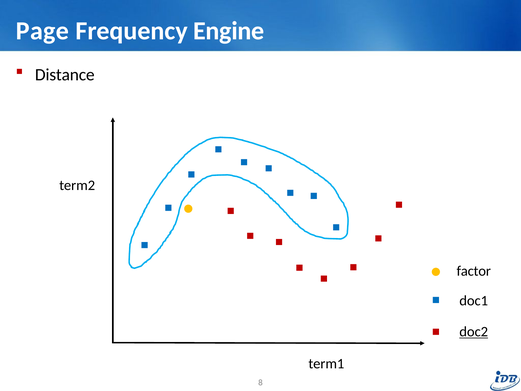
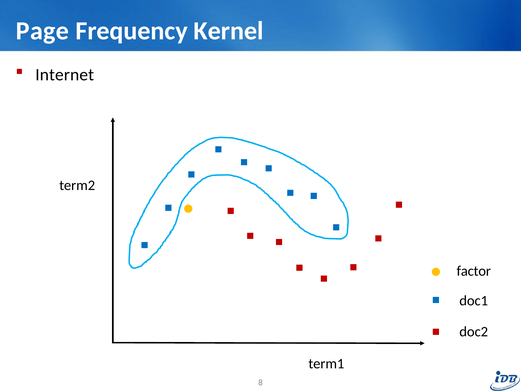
Engine: Engine -> Kernel (229, 31)
Distance: Distance -> Internet (65, 75)
doc2 underline: present -> none (474, 332)
